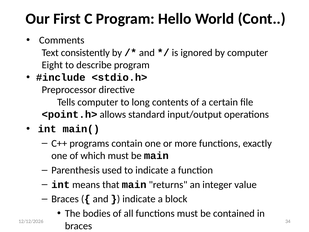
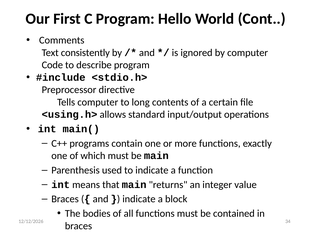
Eight: Eight -> Code (52, 65)
<point.h>: <point.h> -> <using.h> (70, 114)
